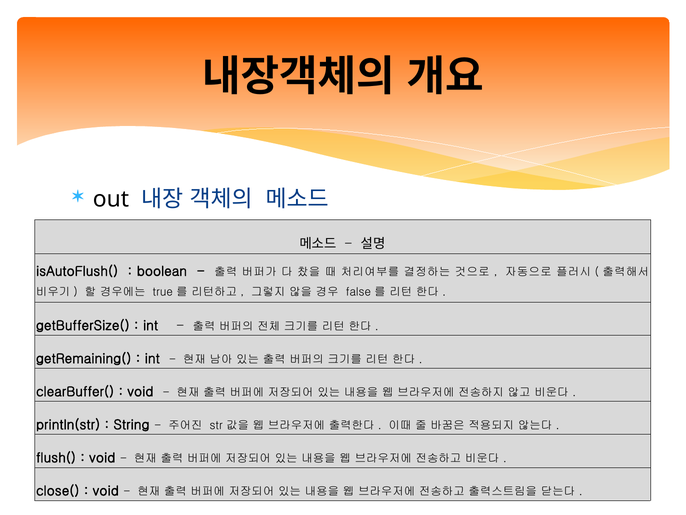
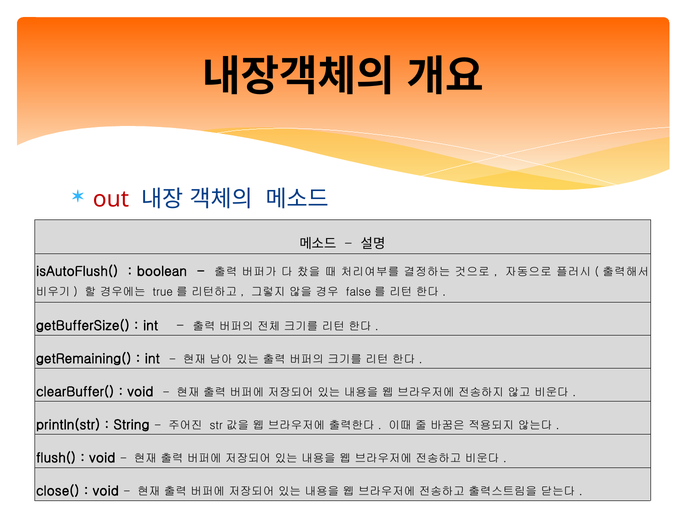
out colour: black -> red (111, 199)
